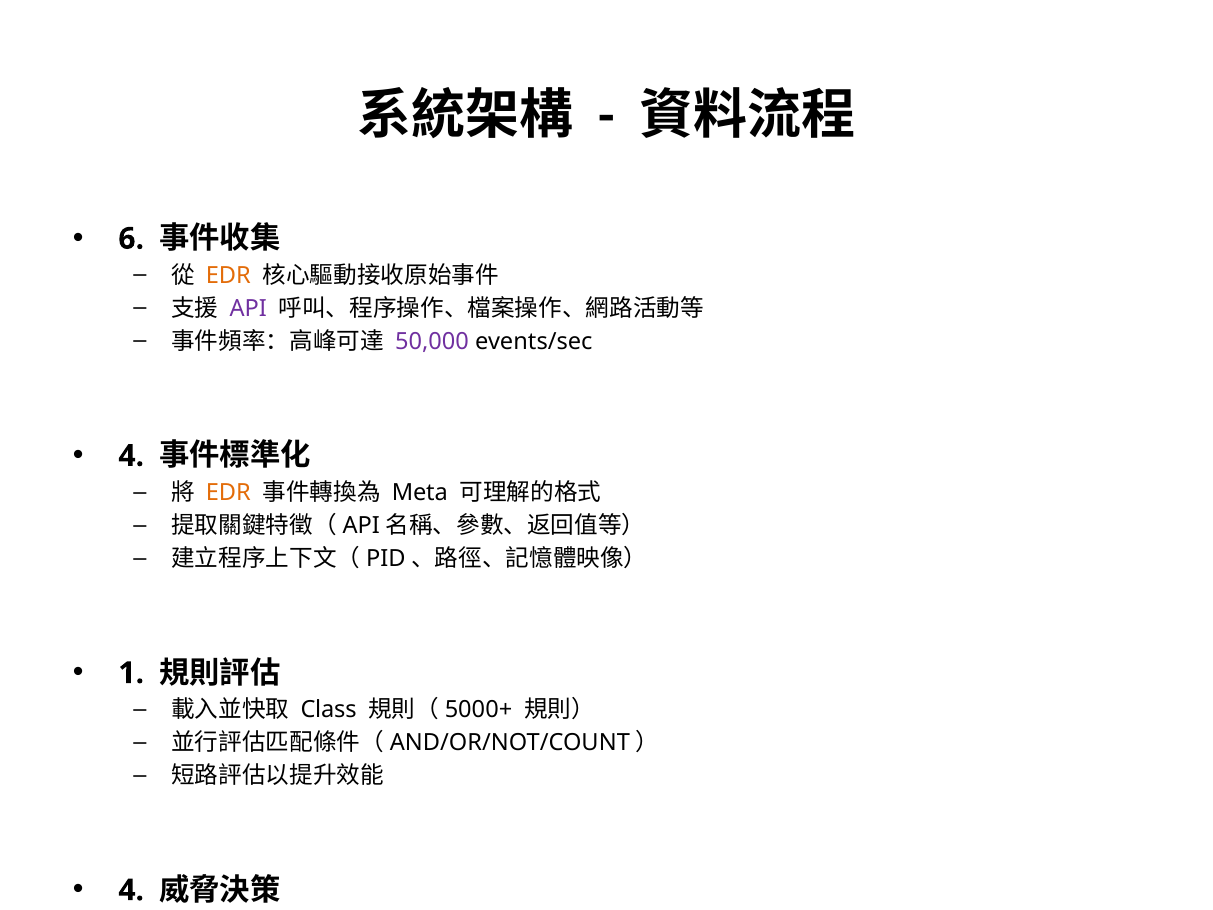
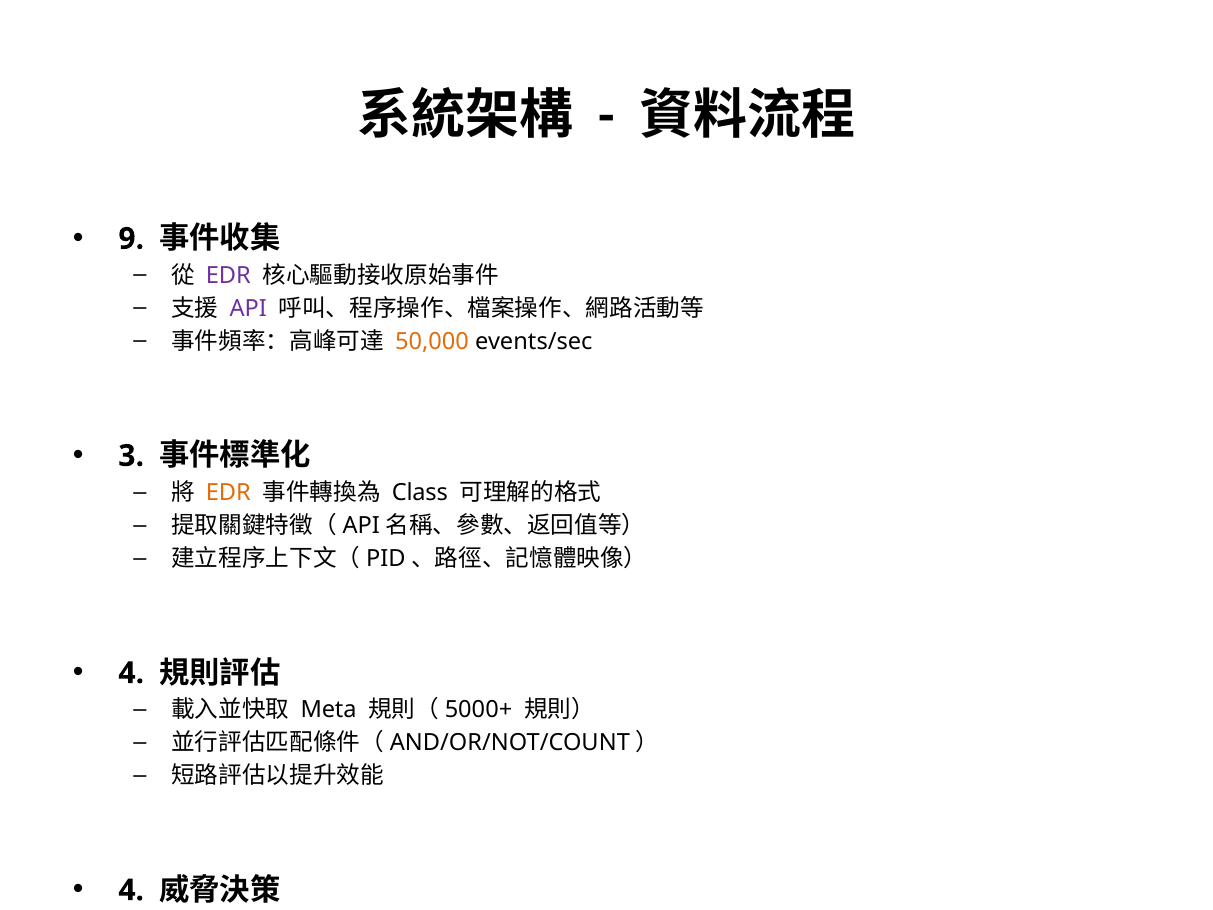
6: 6 -> 9 (131, 239)
EDR colour: orange -> purple (228, 275)
50,000 colour: purple -> orange (432, 341)
4: 4 -> 3 (131, 456)
Meta: Meta -> Class (420, 492)
1: 1 -> 4 (131, 673)
Class: Class -> Meta (329, 709)
